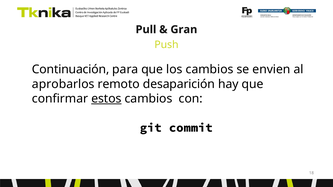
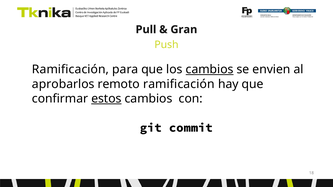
Continuación: Continuación -> Ramificación (70, 70)
cambios underline: none -> present (210, 70)
remoto desaparición: desaparición -> ramificación (179, 84)
